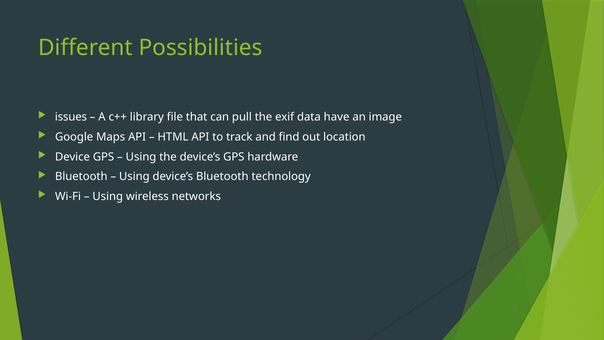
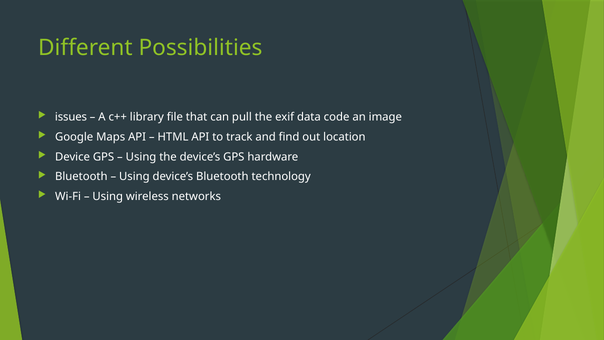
have: have -> code (337, 117)
